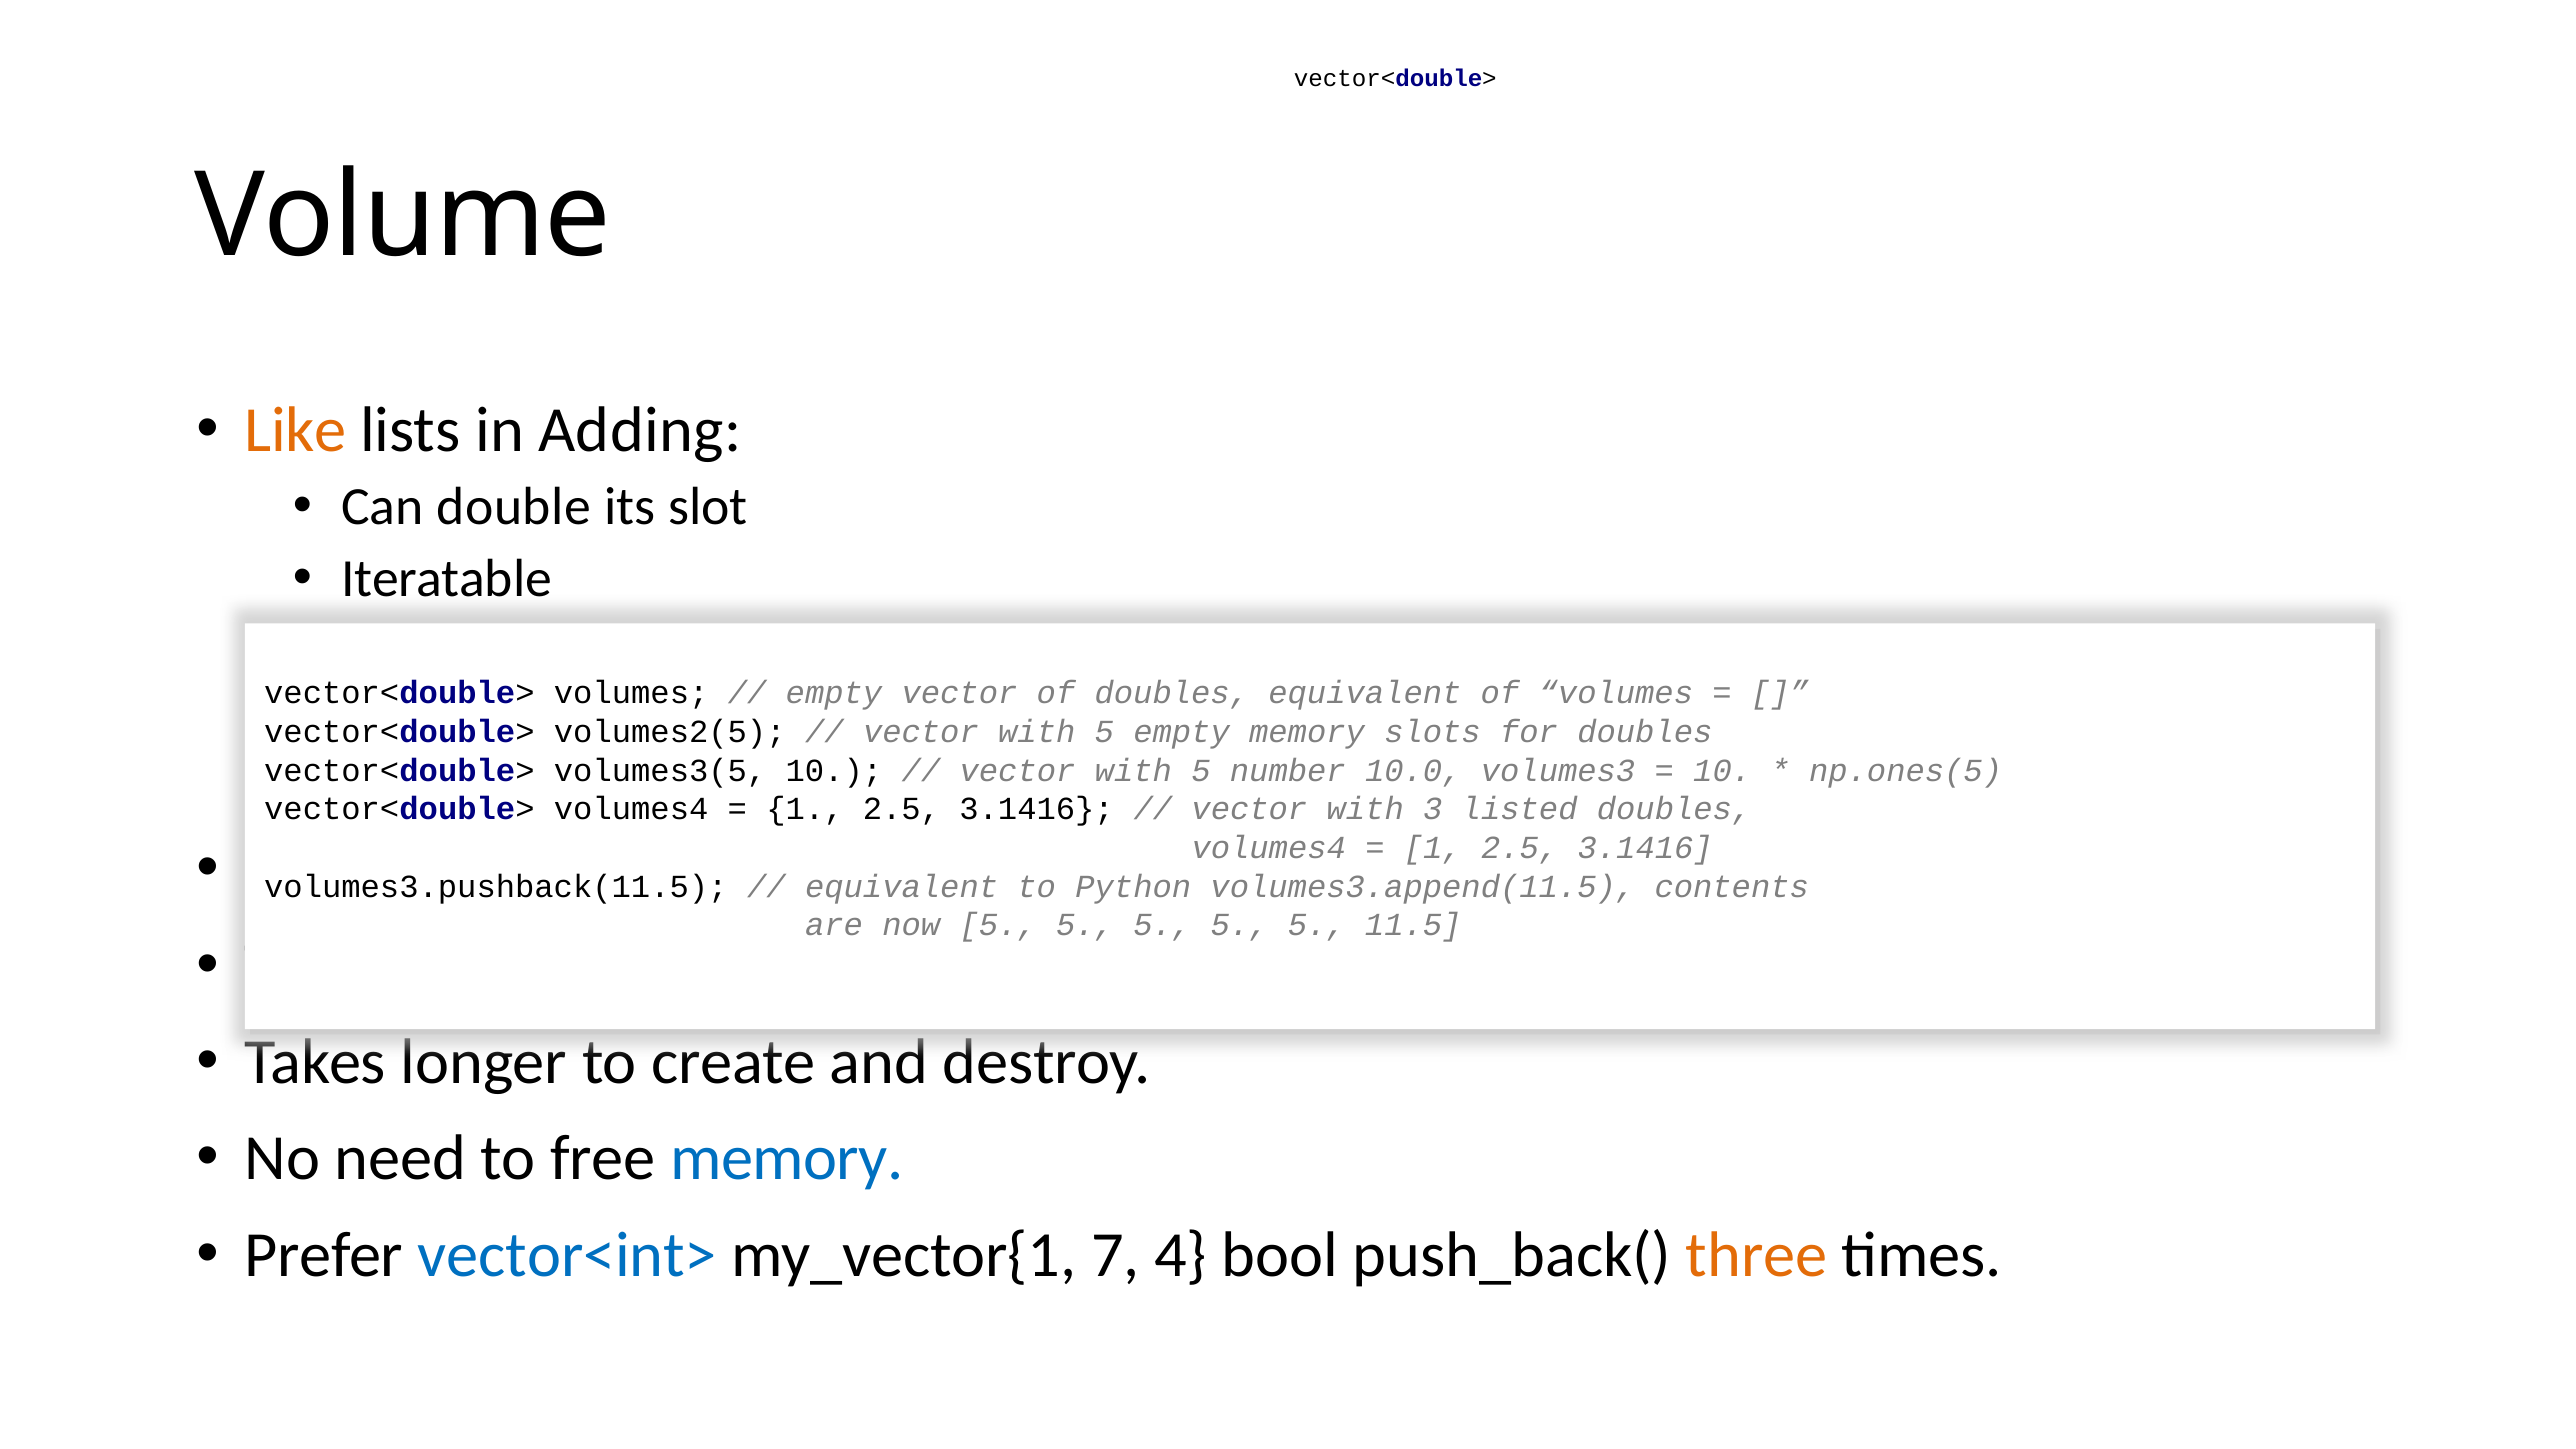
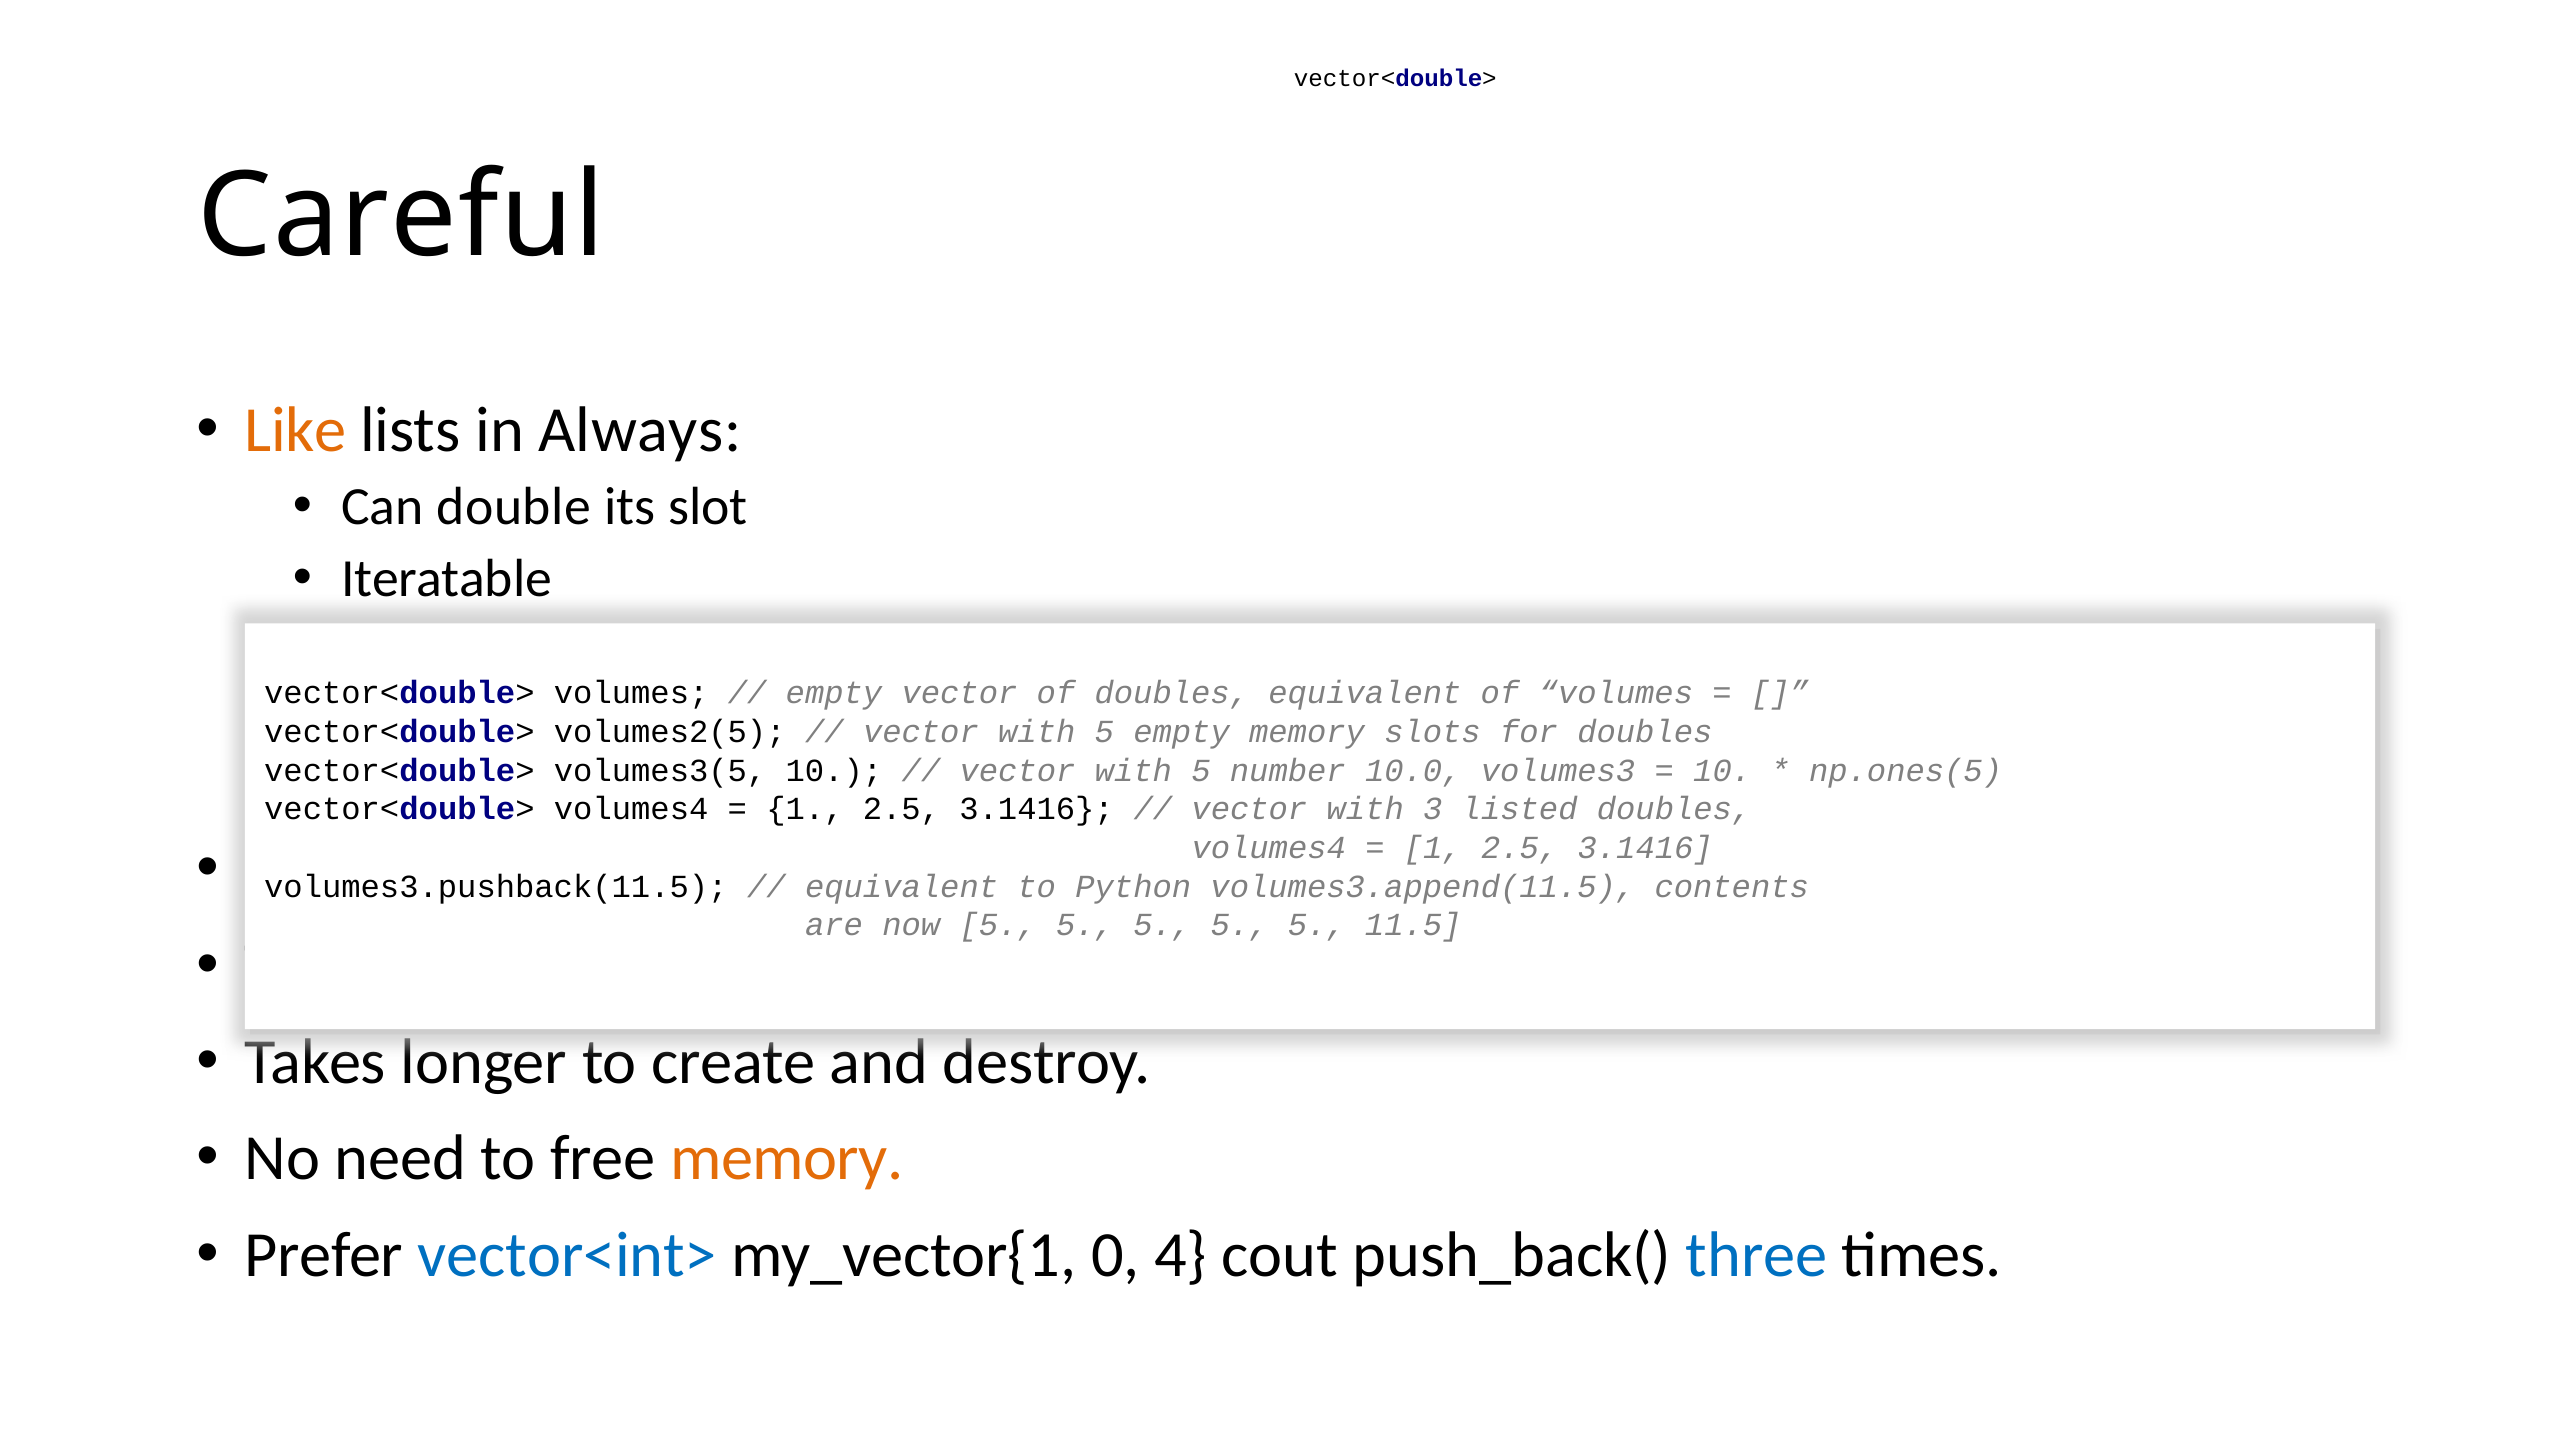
Volume: Volume -> Careful (401, 216)
Adding: Adding -> Always (640, 430)
memory colour: blue -> orange (787, 1159)
7: 7 -> 0 (1115, 1255)
bool: bool -> cout (1280, 1255)
three colour: orange -> blue (1757, 1255)
